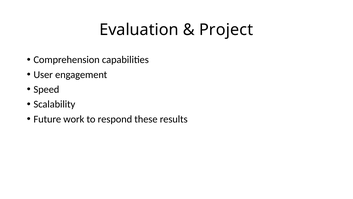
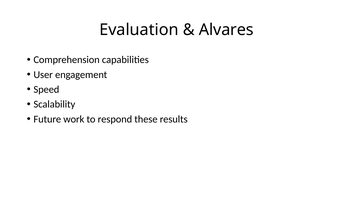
Project: Project -> Alvares (226, 30)
